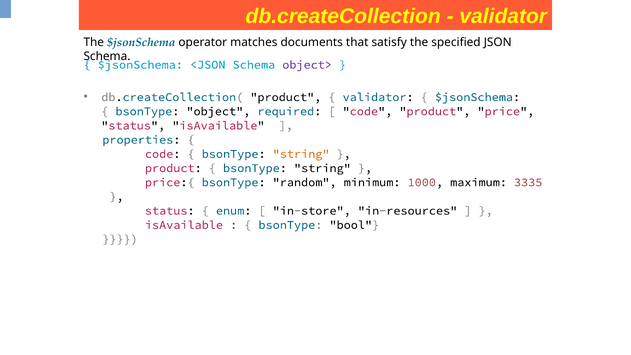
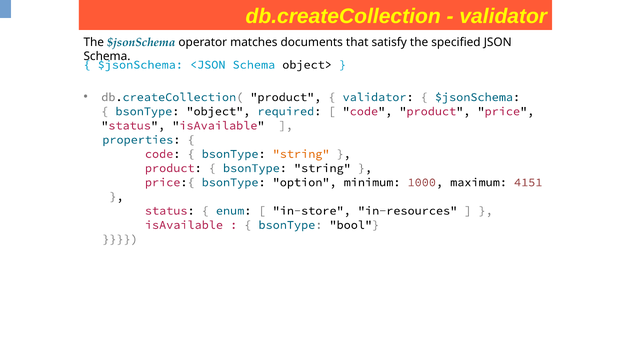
object> colour: purple -> black (307, 65)
random: random -> option (305, 182)
3335: 3335 -> 4151 (528, 182)
